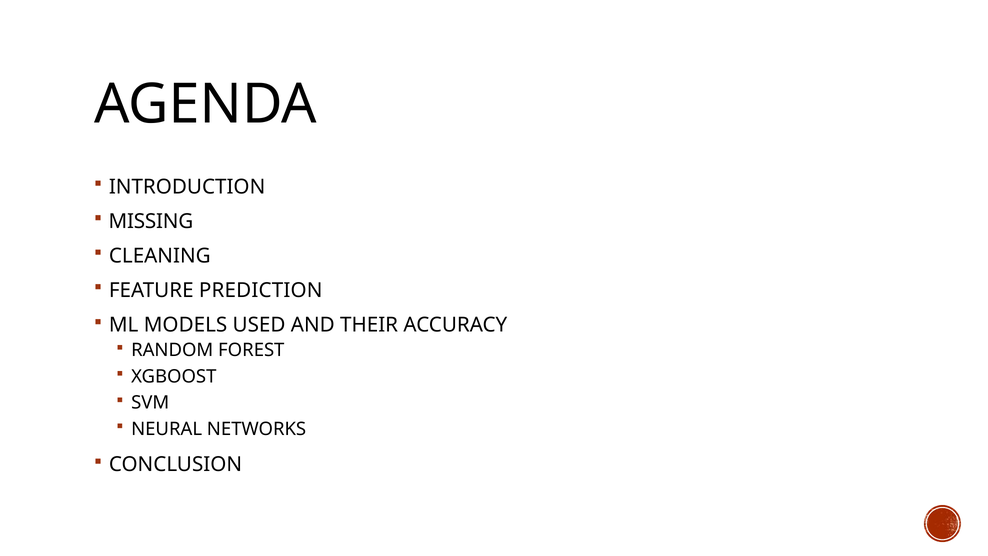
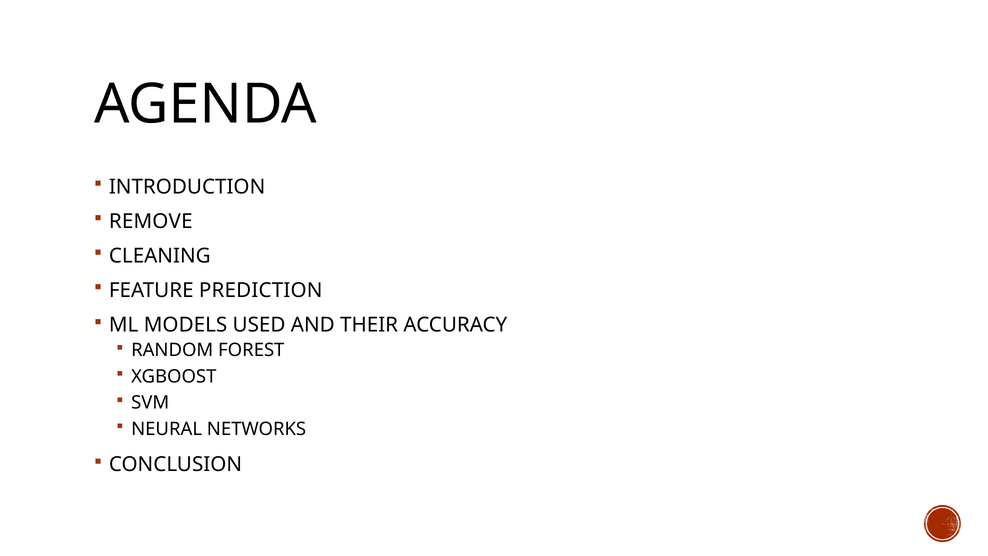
MISSING: MISSING -> REMOVE (151, 221)
